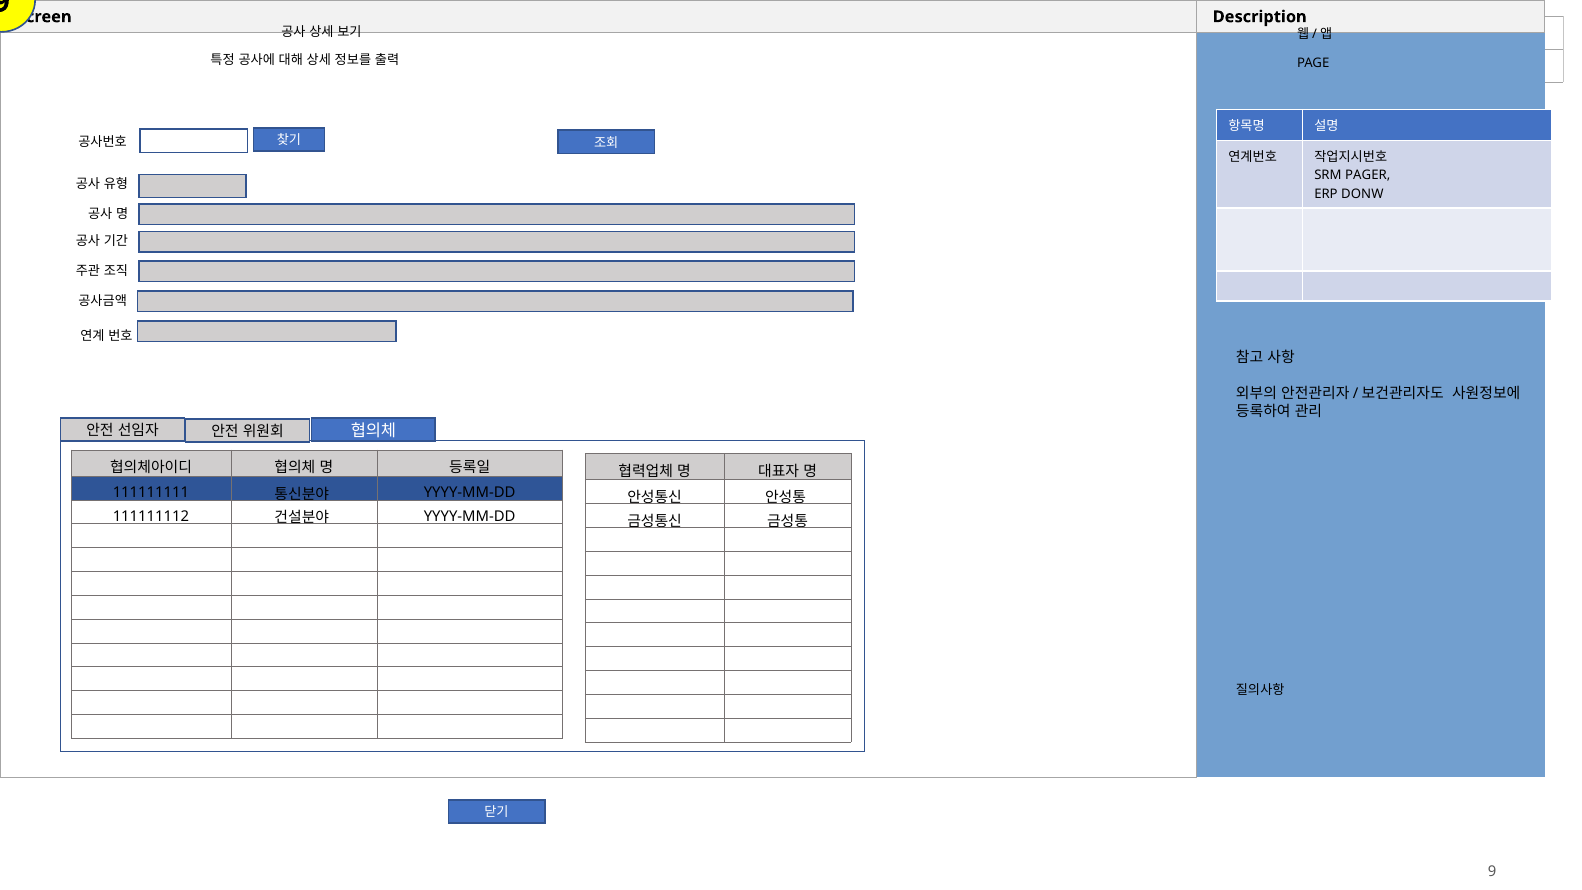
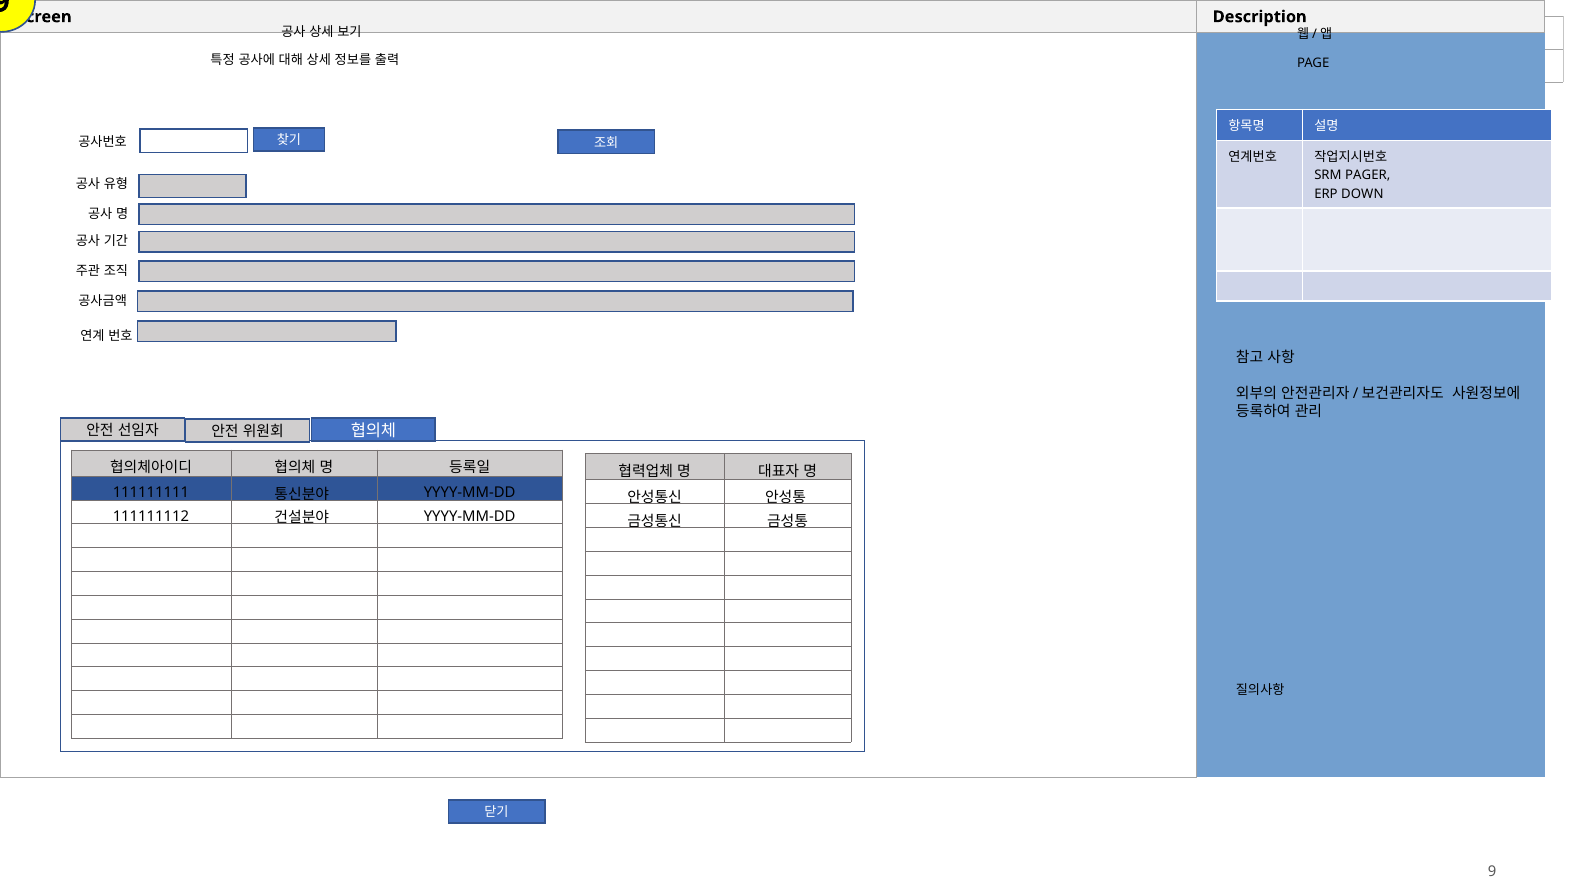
DONW: DONW -> DOWN (1362, 194)
